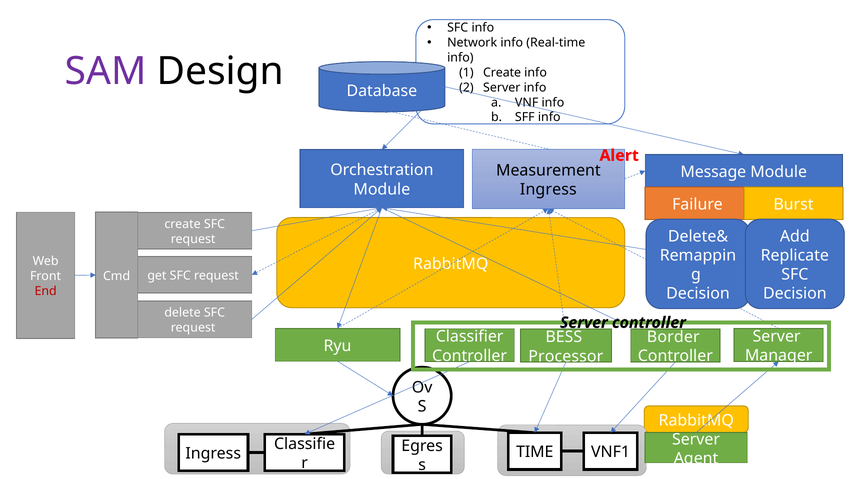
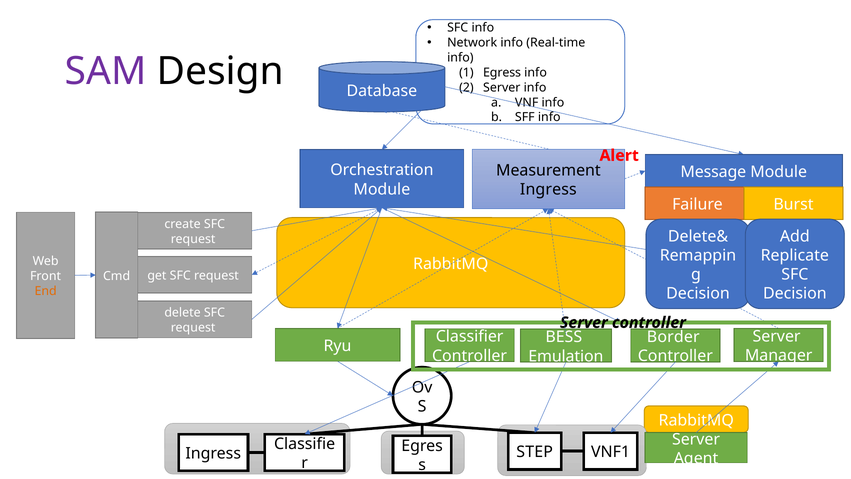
Create: Create -> Egress (502, 73)
End colour: red -> orange (46, 291)
Processor: Processor -> Emulation (566, 356)
TIME: TIME -> STEP (535, 452)
